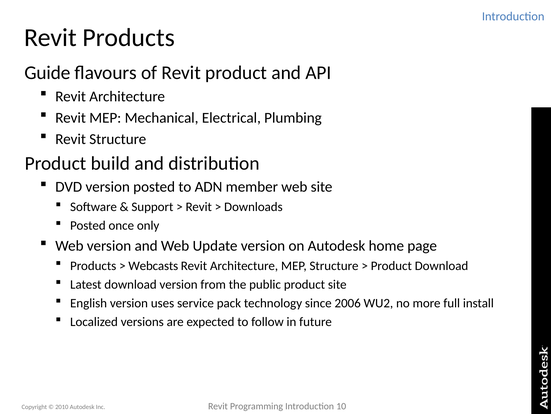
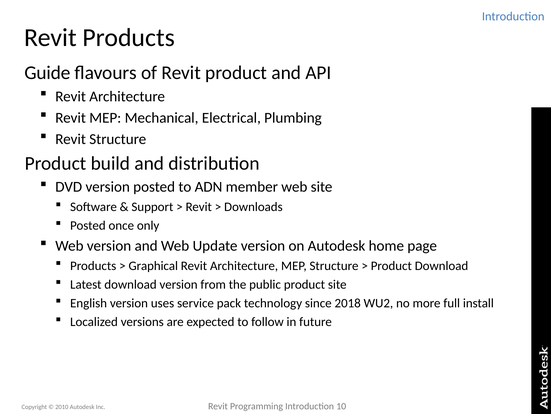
Webcasts: Webcasts -> Graphical (153, 265)
2006: 2006 -> 2018 (348, 303)
